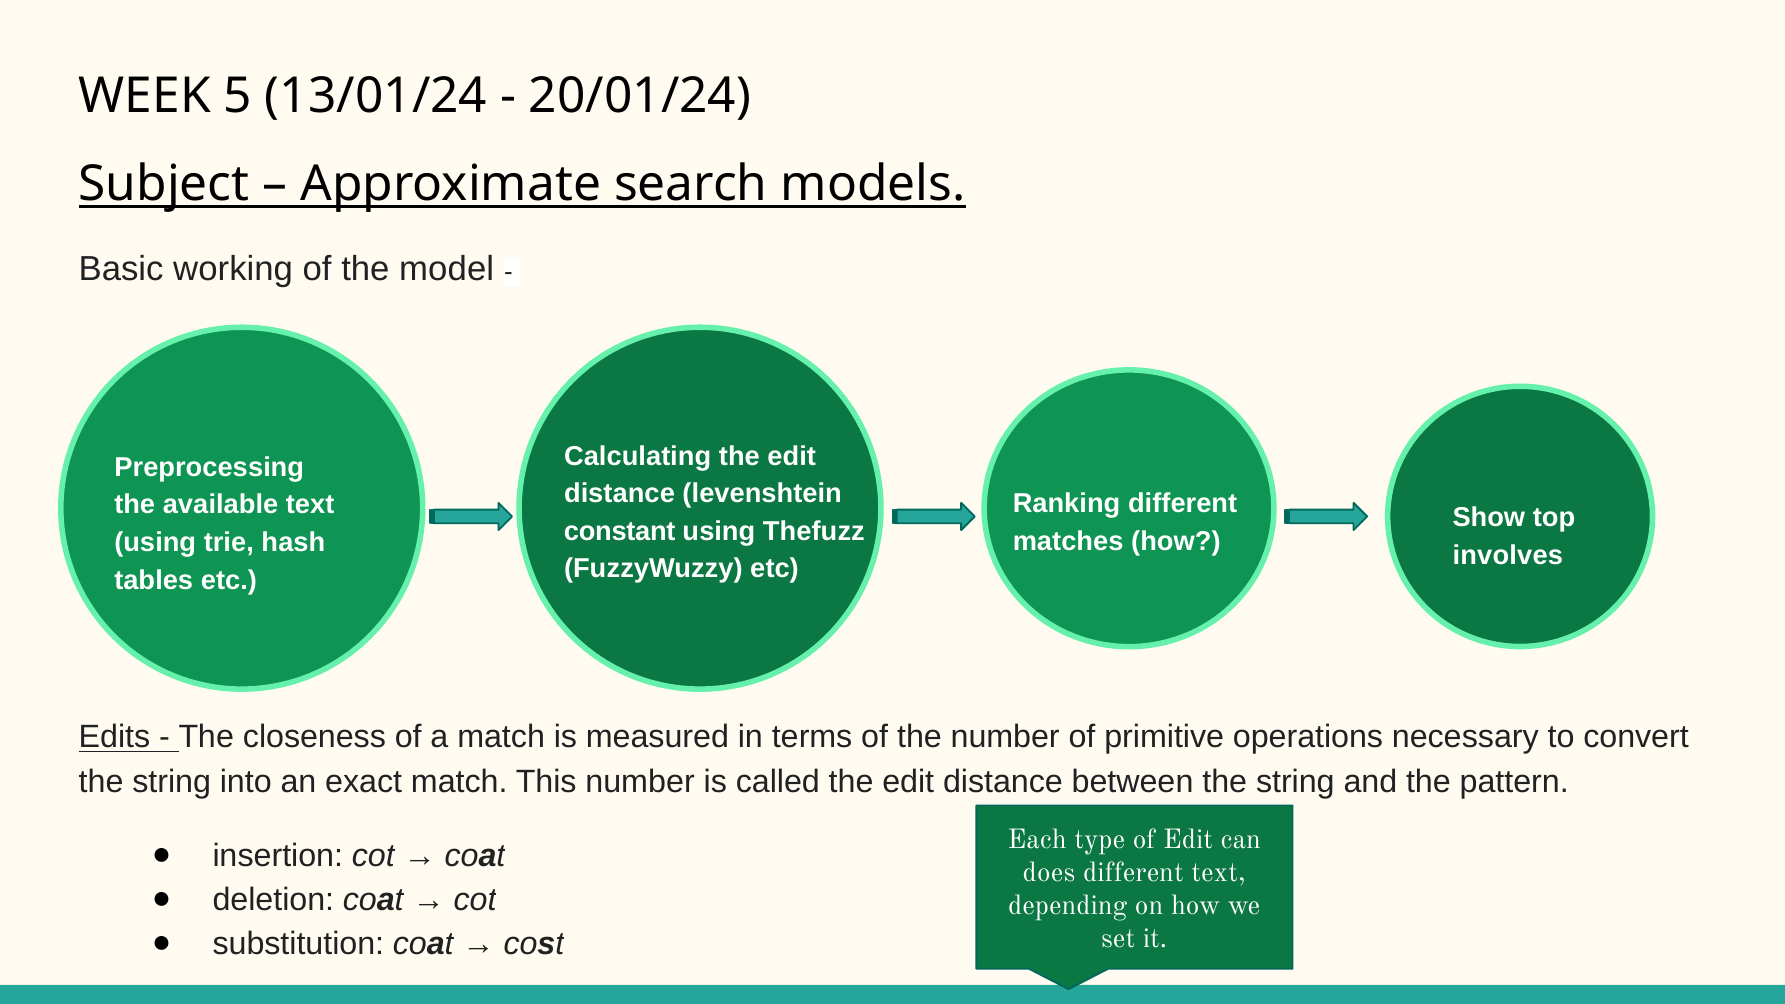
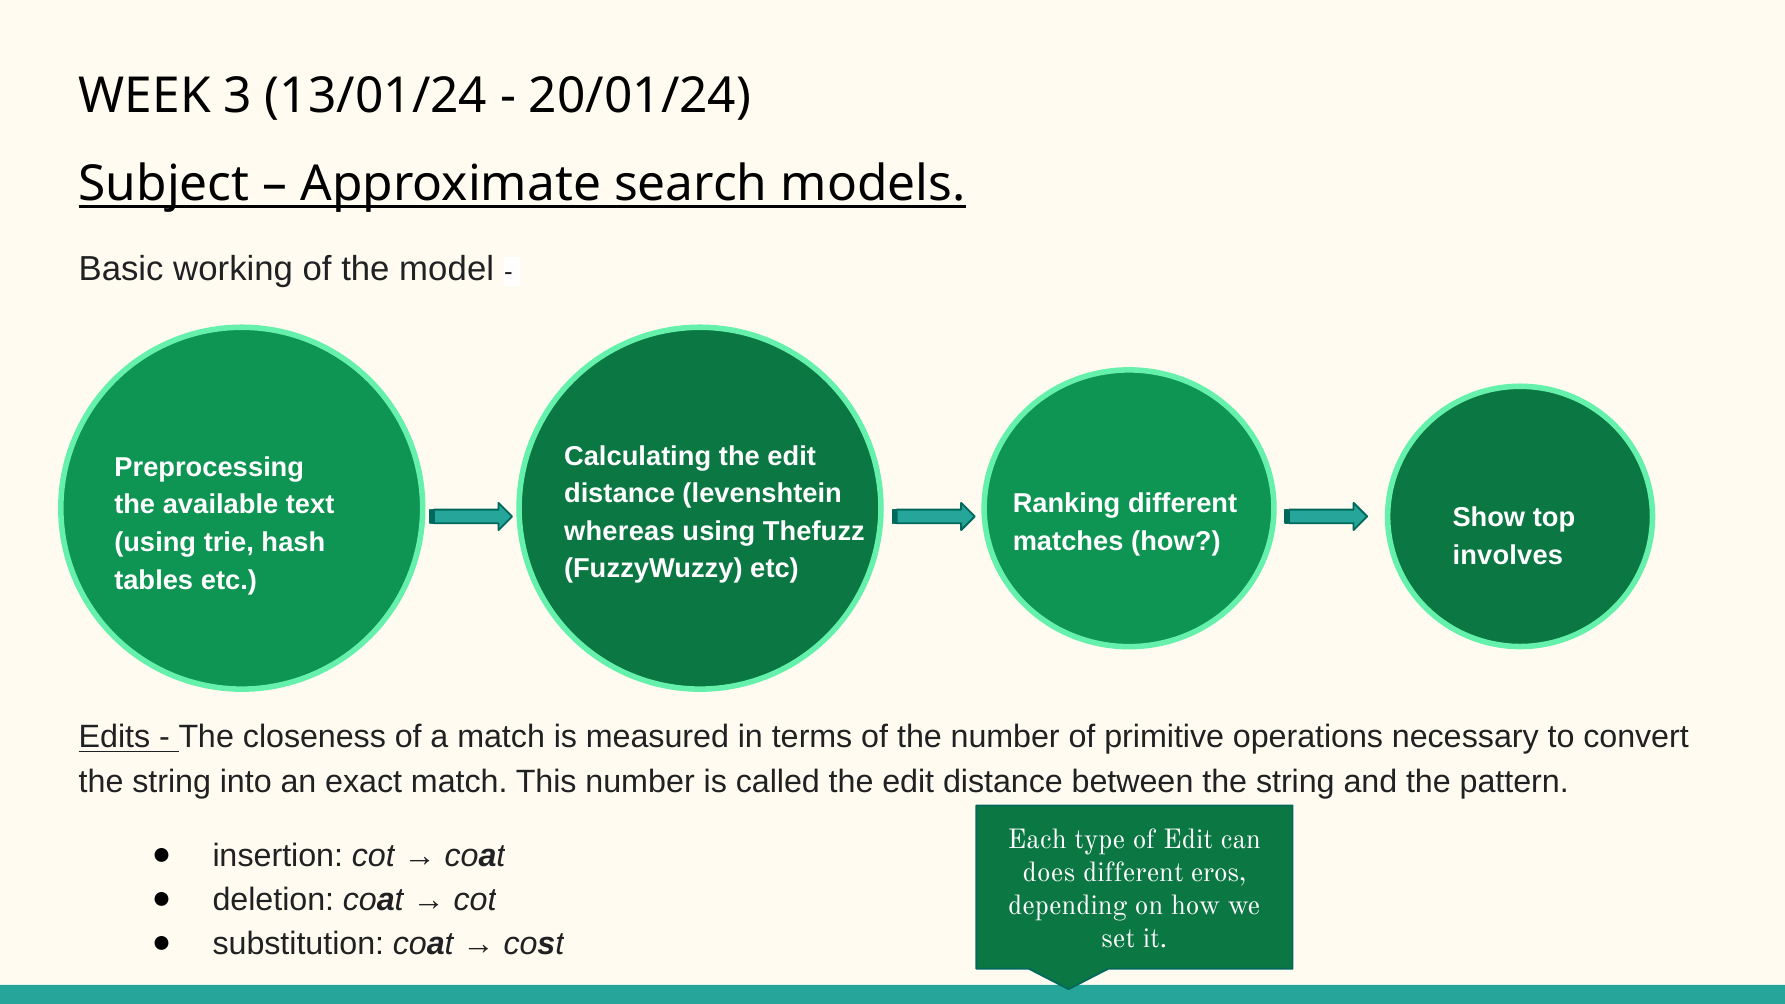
5: 5 -> 3 (238, 96)
constant: constant -> whereas (619, 531)
different text: text -> eros (1219, 873)
